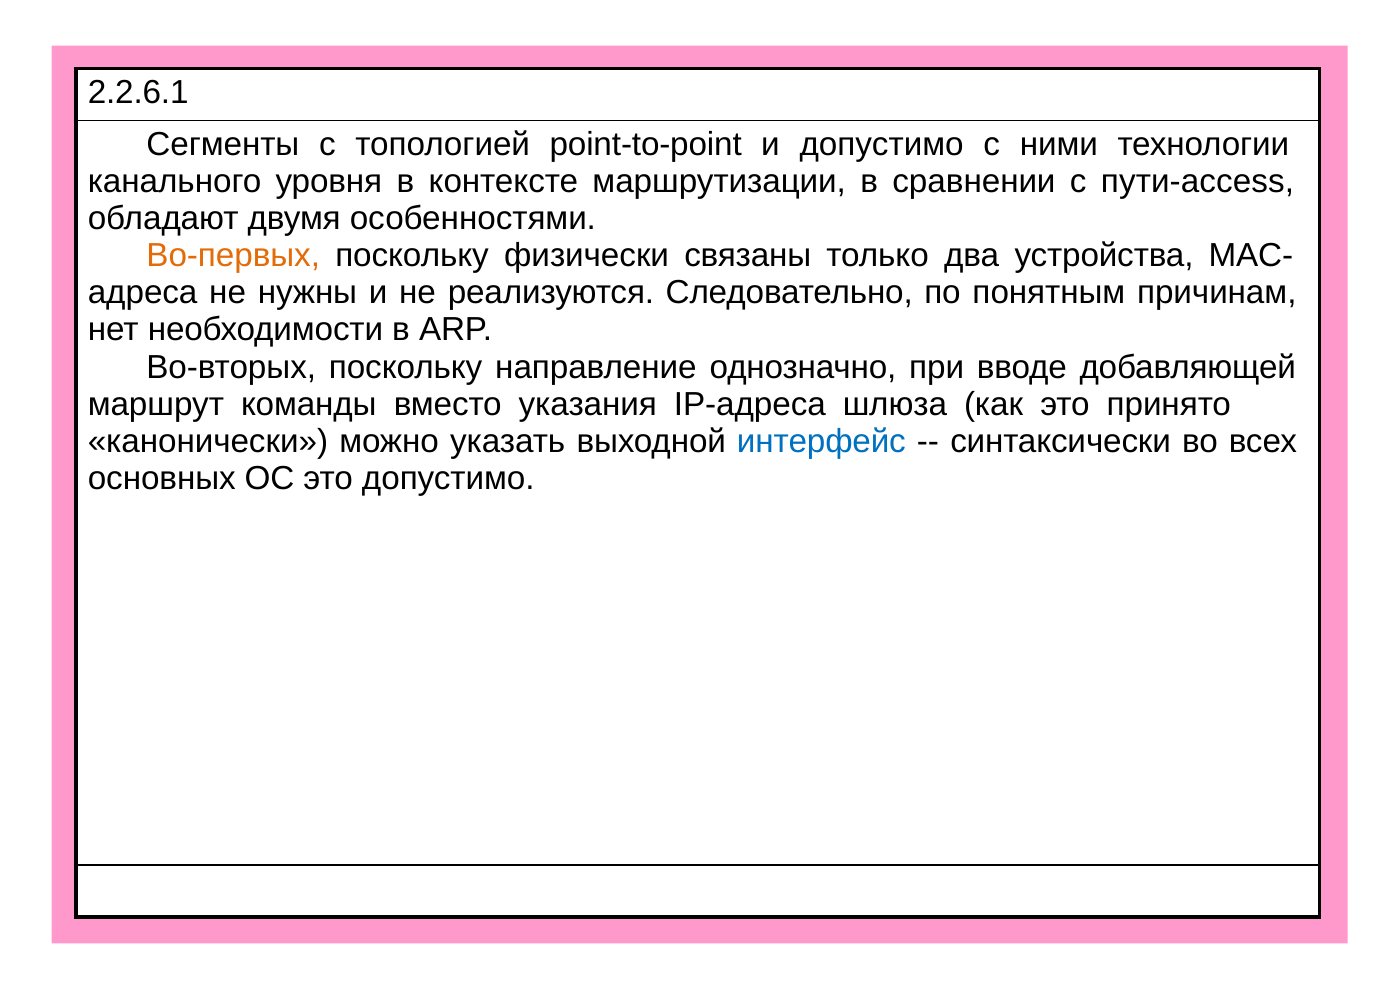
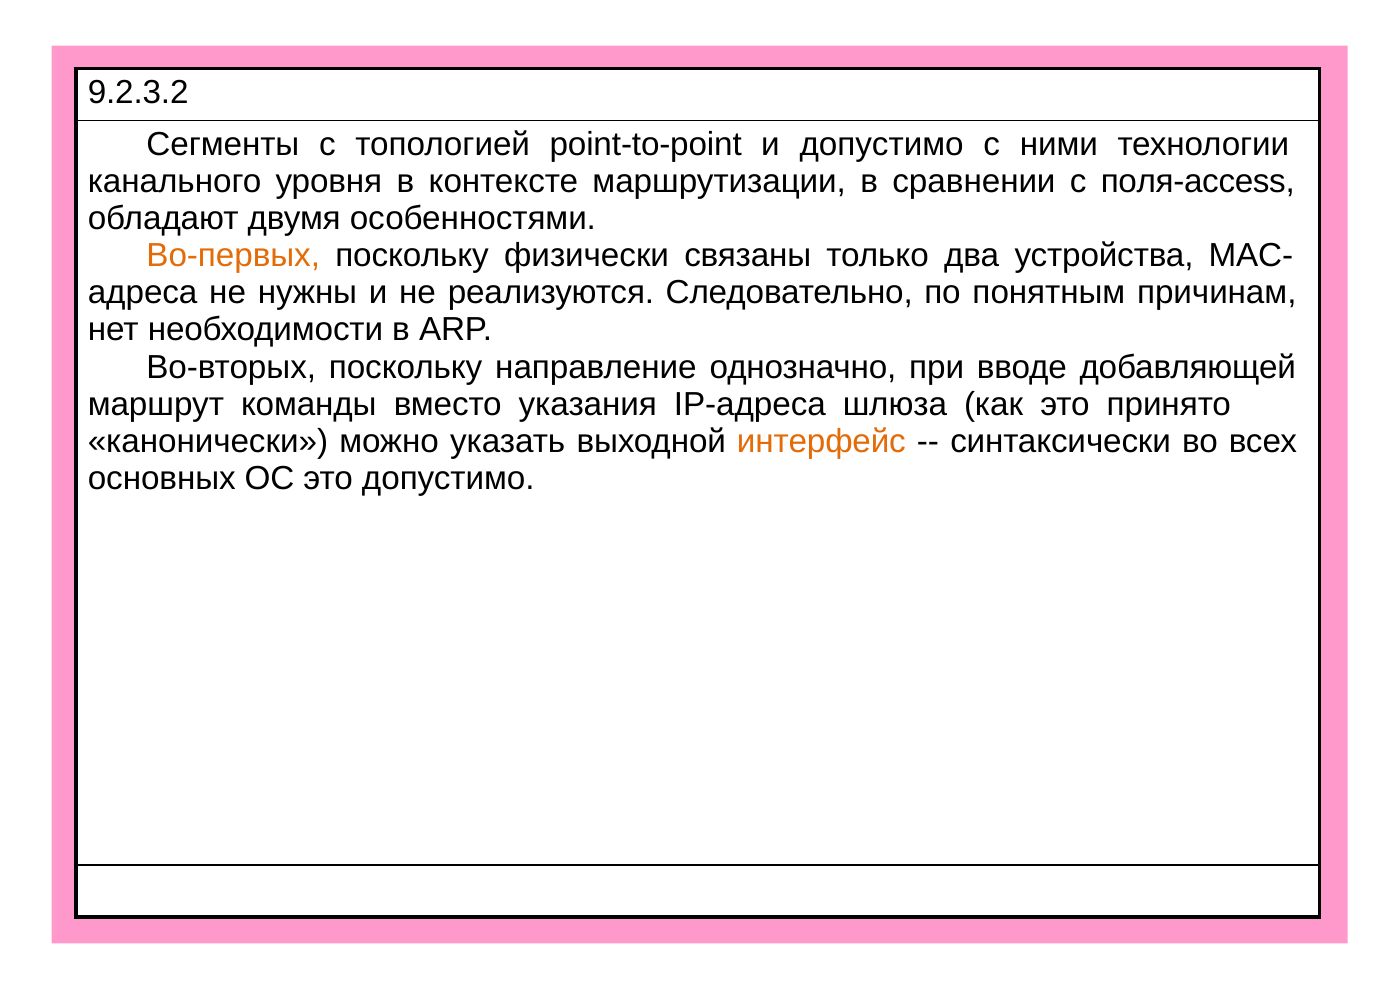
2.2.6.1: 2.2.6.1 -> 9.2.3.2 (138, 93)
пути-access: пути-access -> поля-access (1198, 182)
интерфейс colour: blue -> orange (821, 441)
